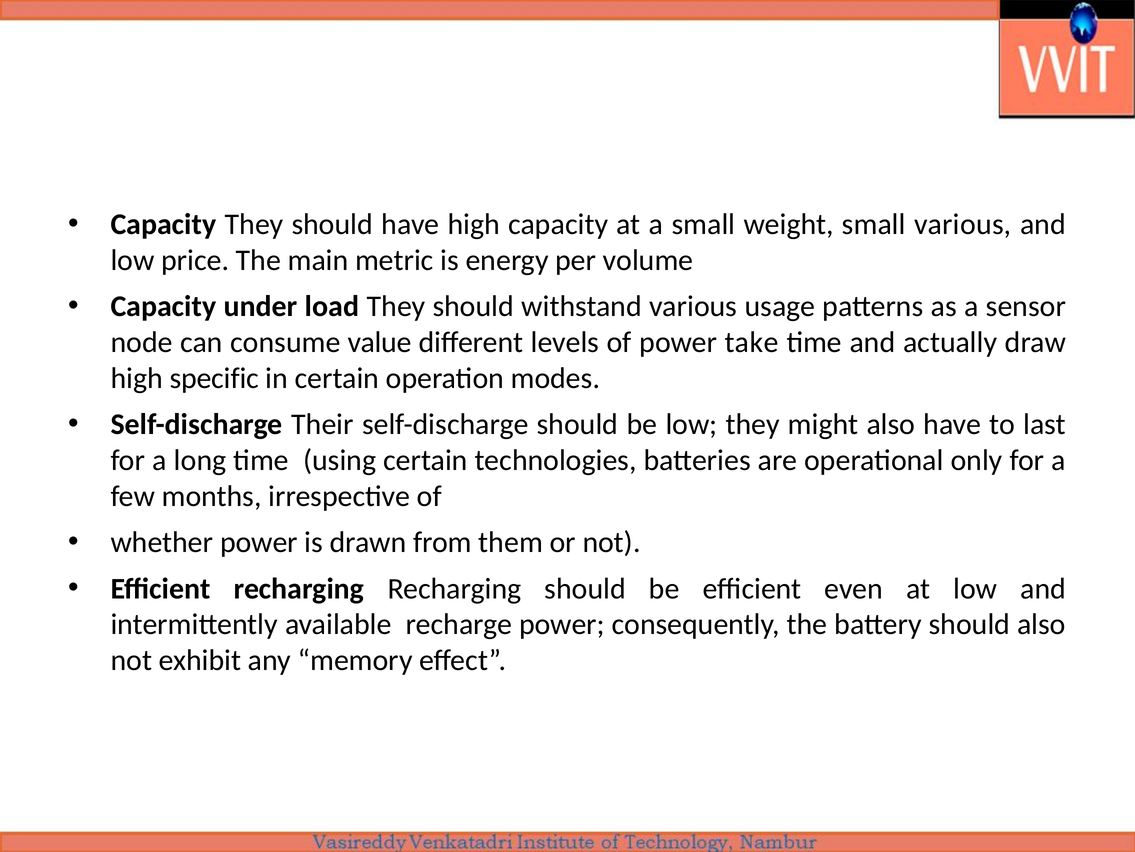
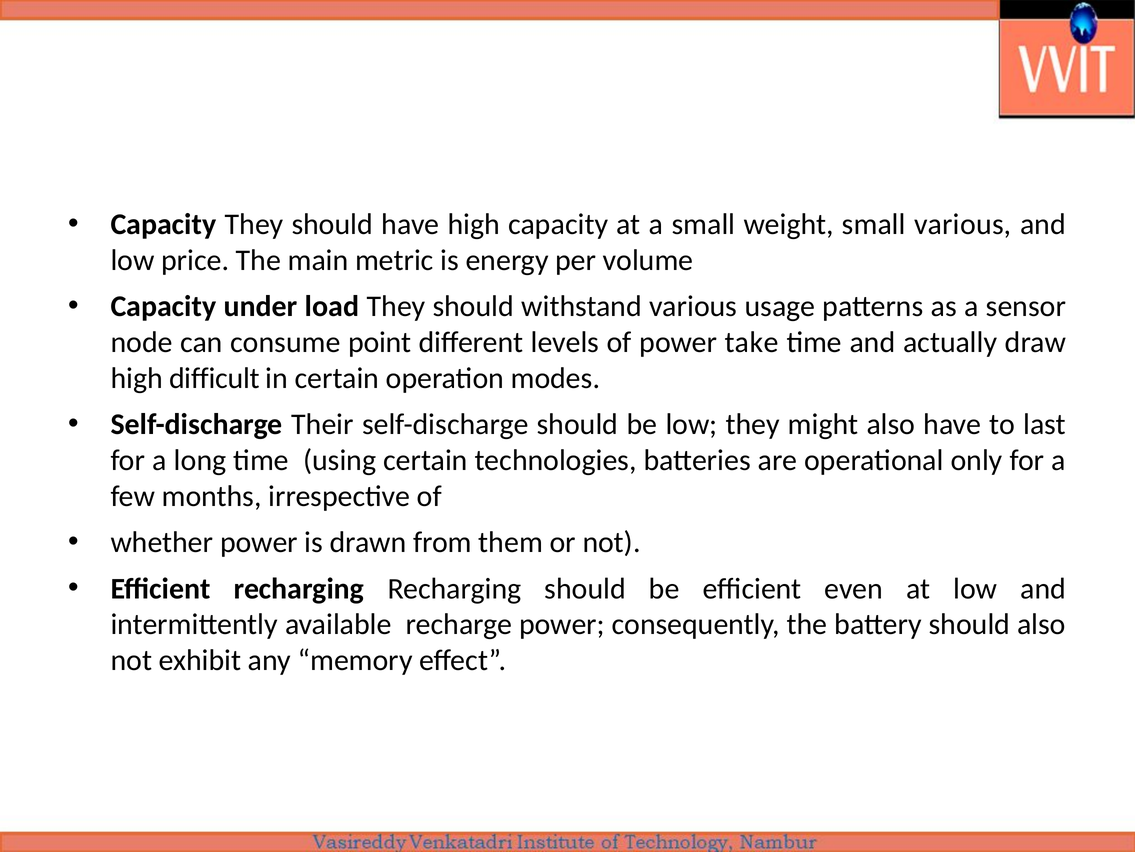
value: value -> point (380, 342)
specific: specific -> difficult (214, 378)
